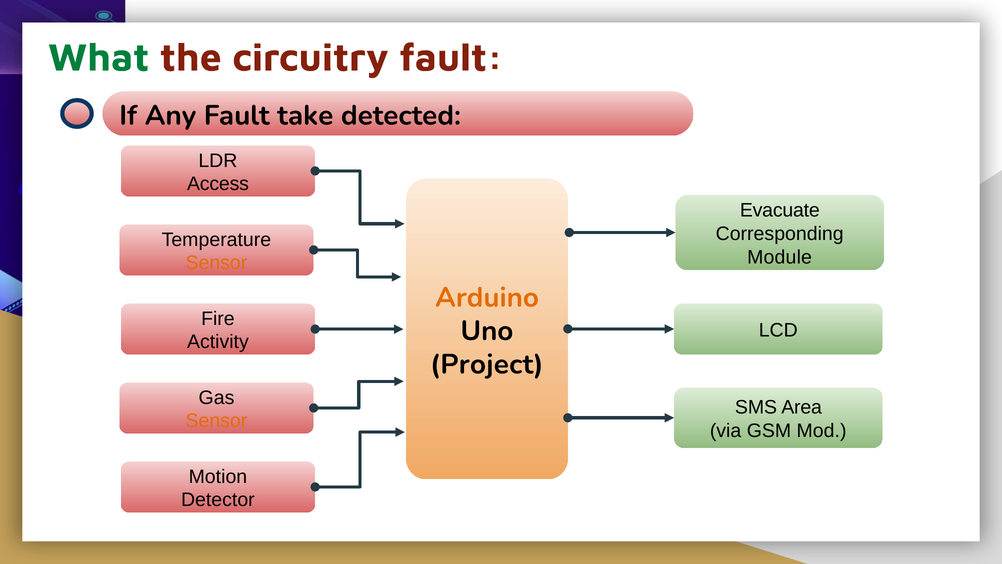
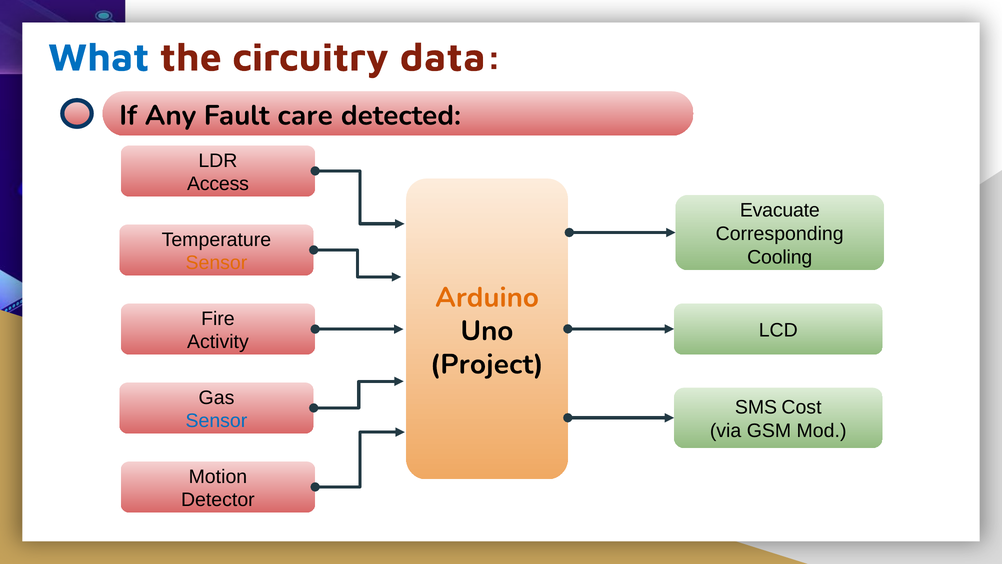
What colour: green -> blue (99, 58)
circuitry fault: fault -> data (451, 58)
take: take -> care (305, 115)
Module: Module -> Cooling (780, 257)
Area: Area -> Cost (801, 407)
Sensor colour: orange -> blue (216, 421)
